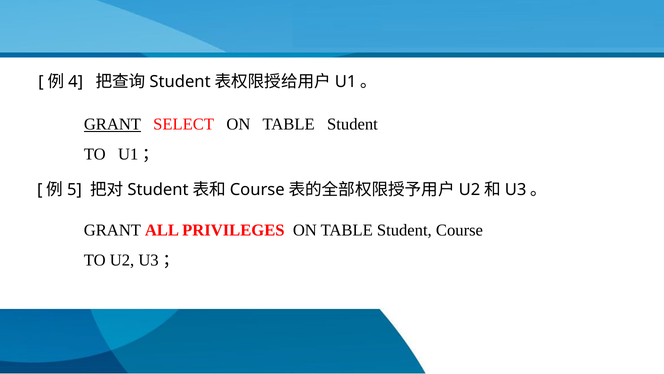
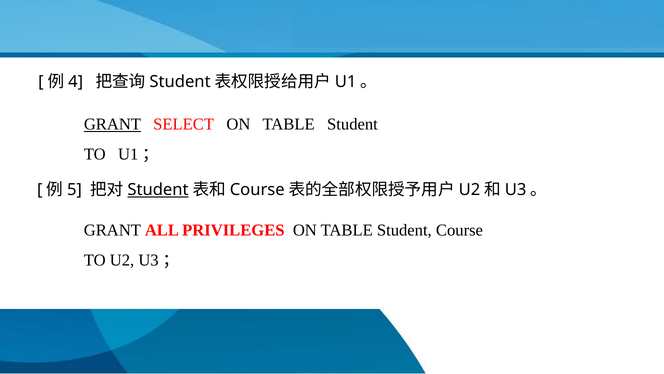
Student underline: none -> present (158, 190)
